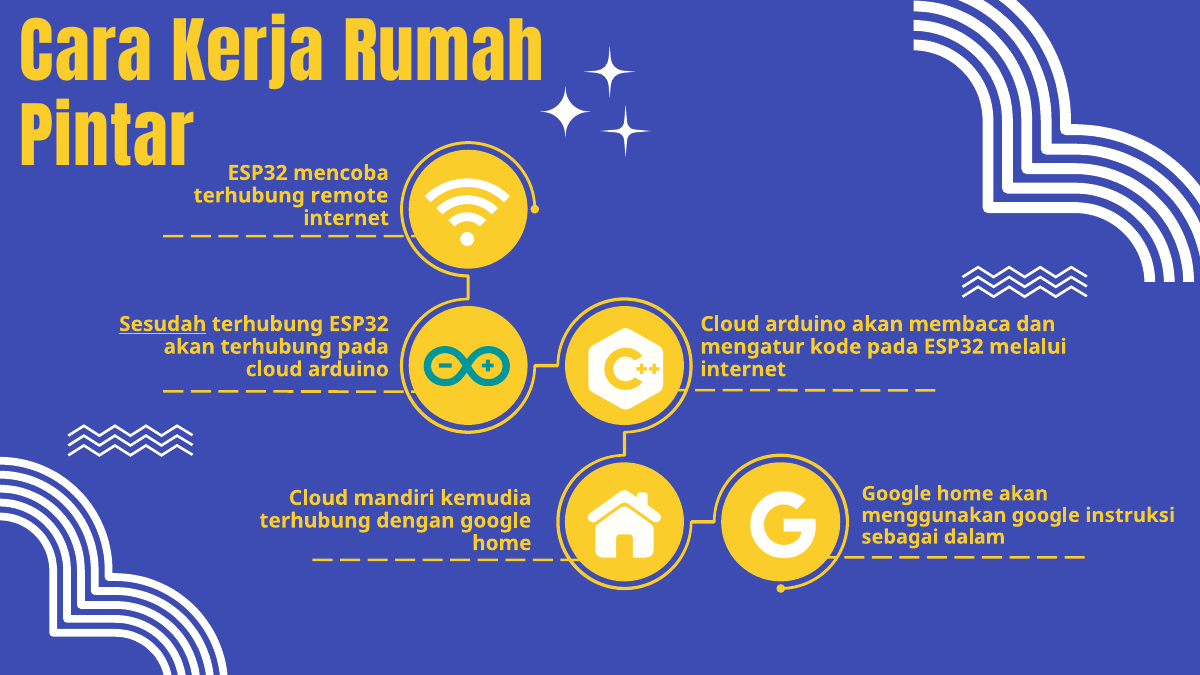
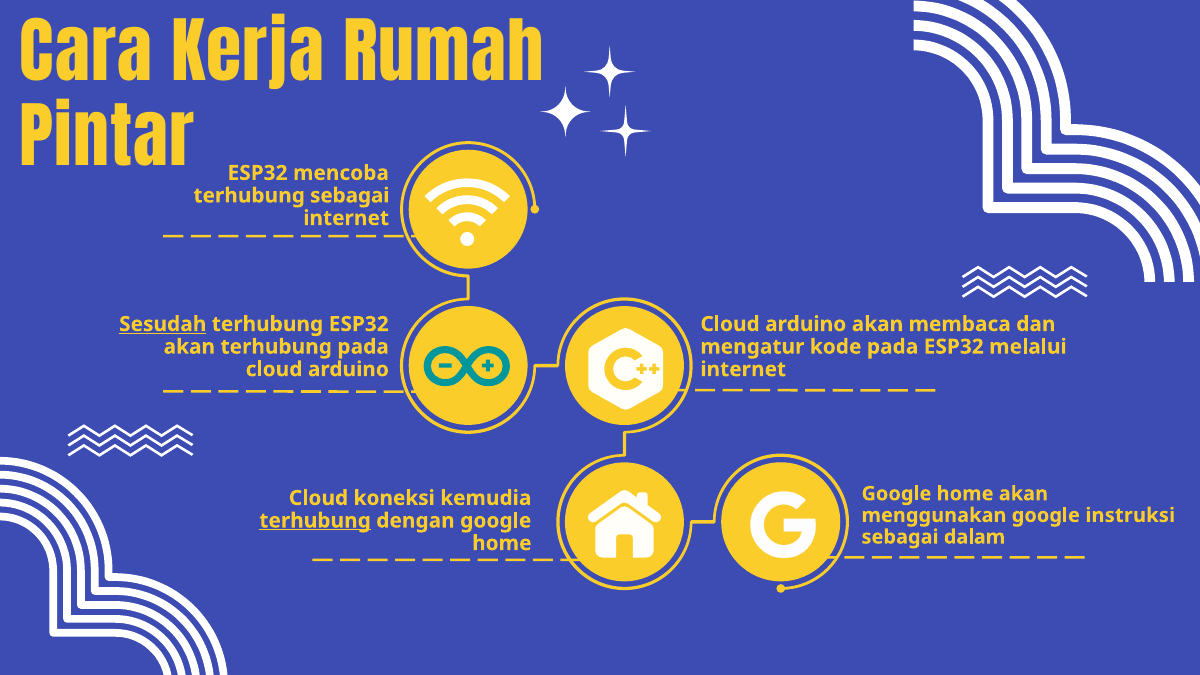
terhubung remote: remote -> sebagai (350, 196)
mandiri: mandiri -> koneksi (394, 498)
terhubung underline: none -> present (315, 521)
